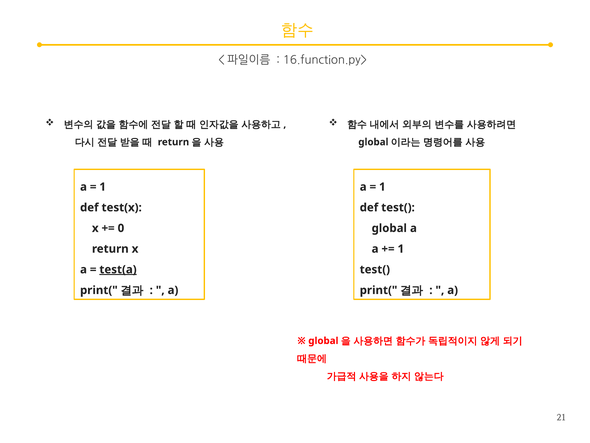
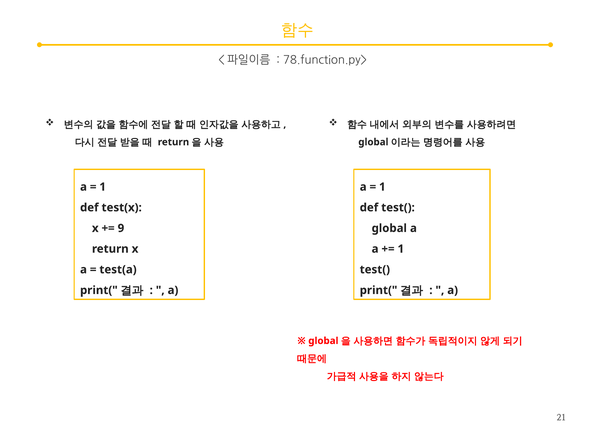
16.function.py>: 16.function.py> -> 78.function.py> (325, 60)
0: 0 -> 9 (121, 228)
test(a underline: present -> none (118, 269)
